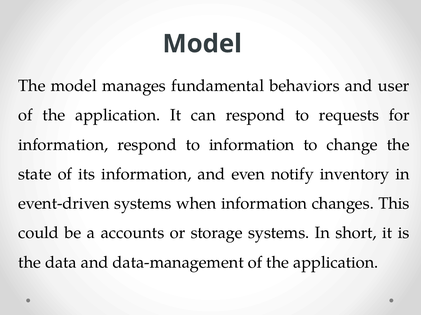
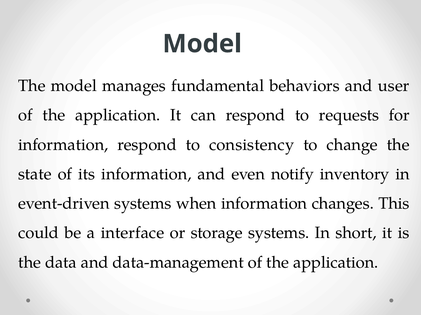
to information: information -> consistency (252, 145)
accounts: accounts -> interface (132, 233)
